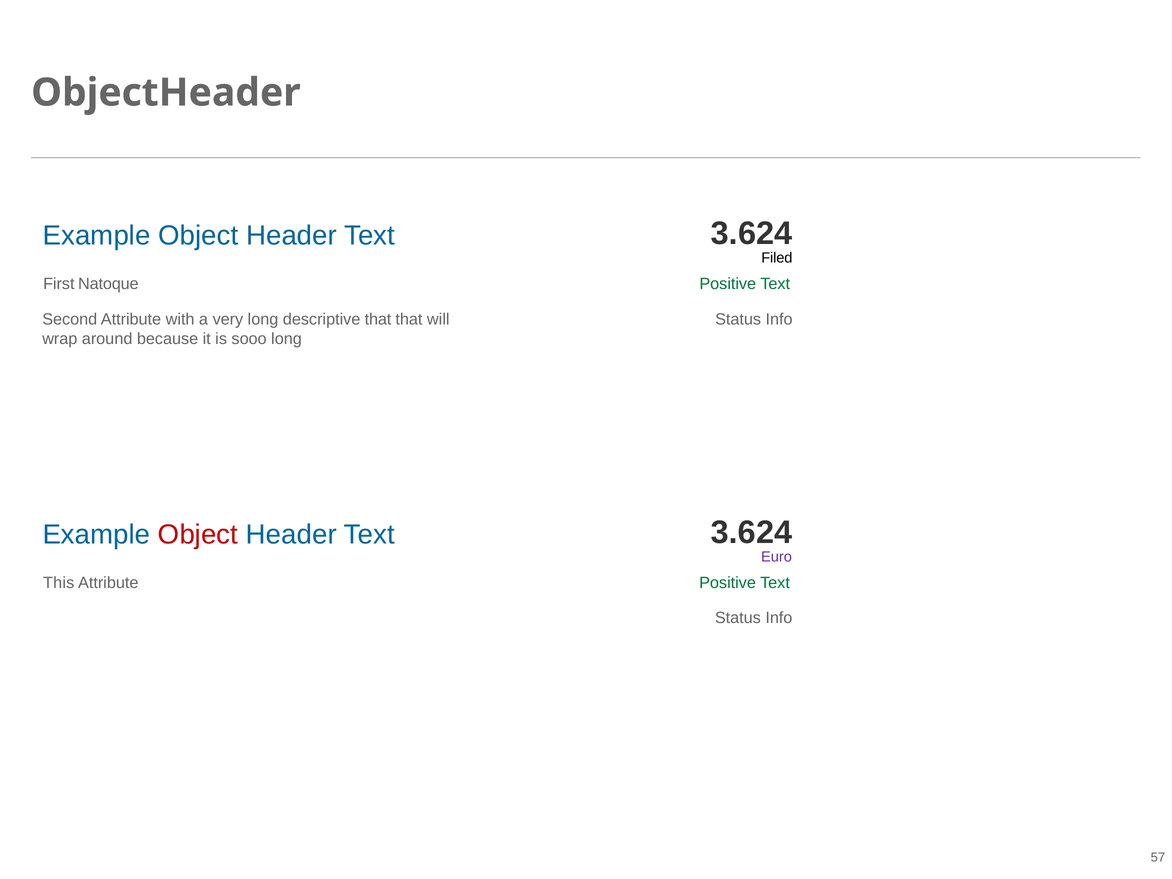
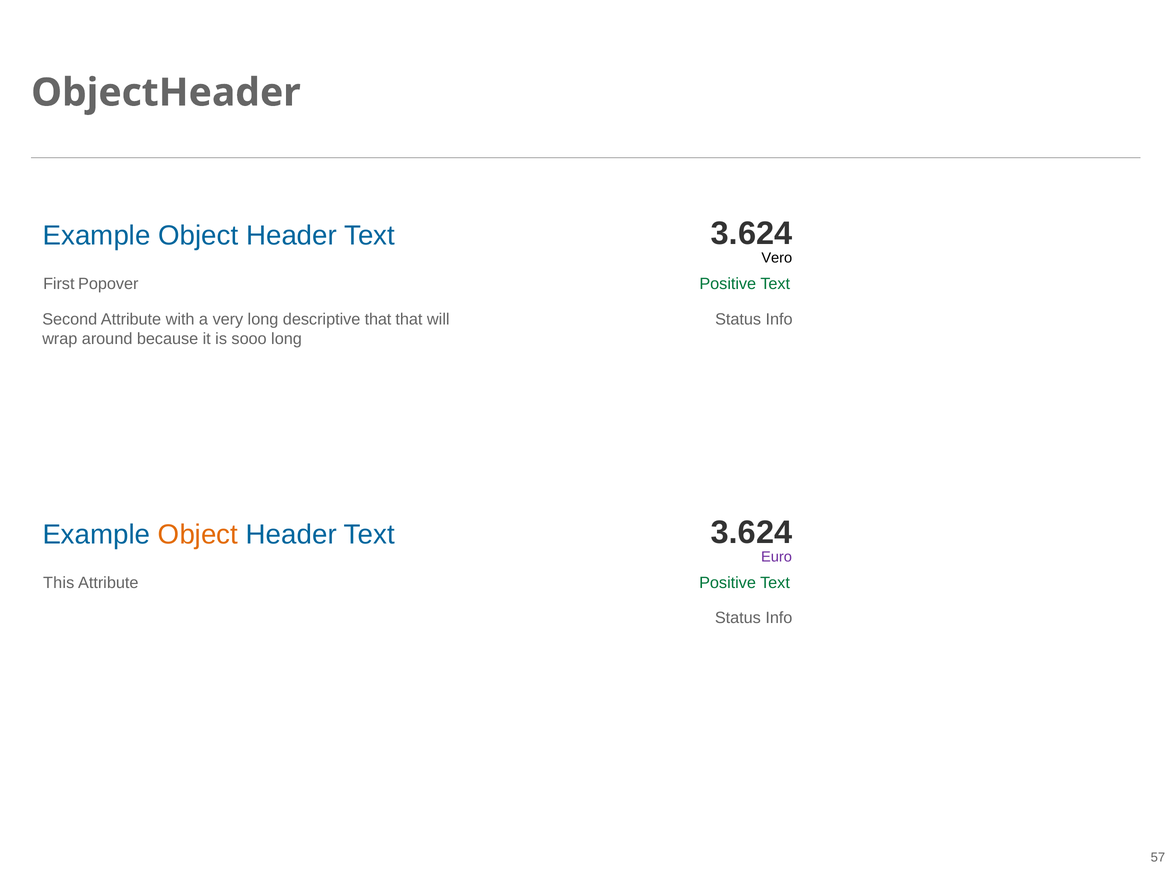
Filed: Filed -> Vero (777, 258)
Natoque: Natoque -> Popover (108, 284)
Object colour: red -> orange (198, 535)
